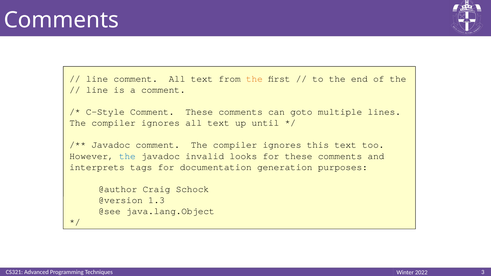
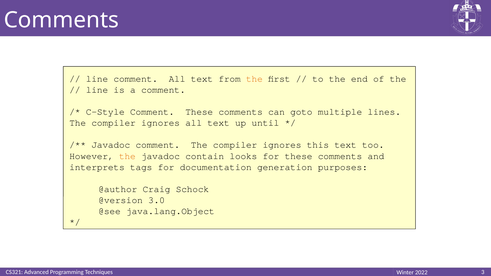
the colour: blue -> orange (127, 156)
invalid: invalid -> contain (205, 156)
1.3: 1.3 -> 3.0 (157, 200)
